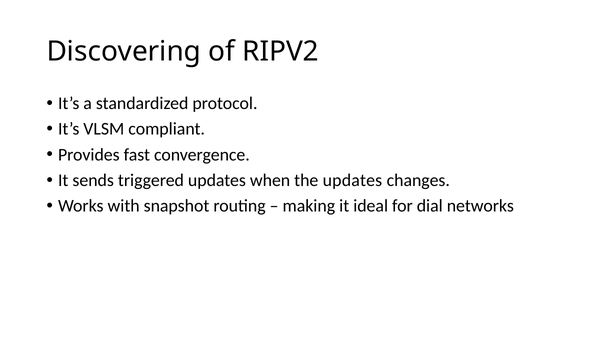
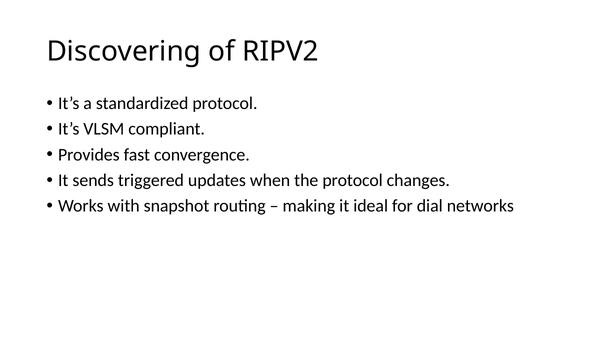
the updates: updates -> protocol (353, 180)
